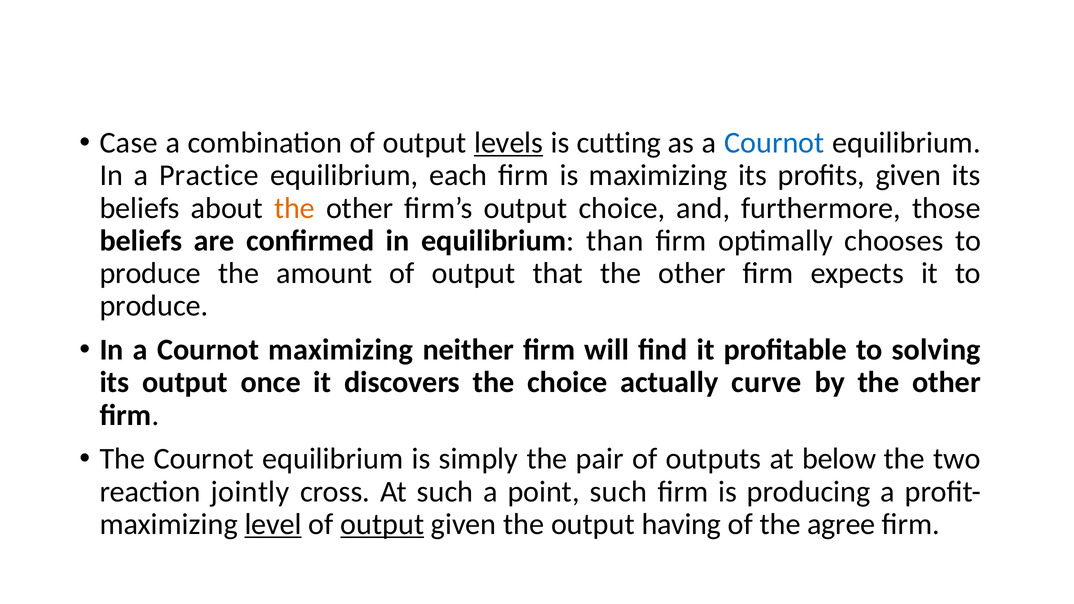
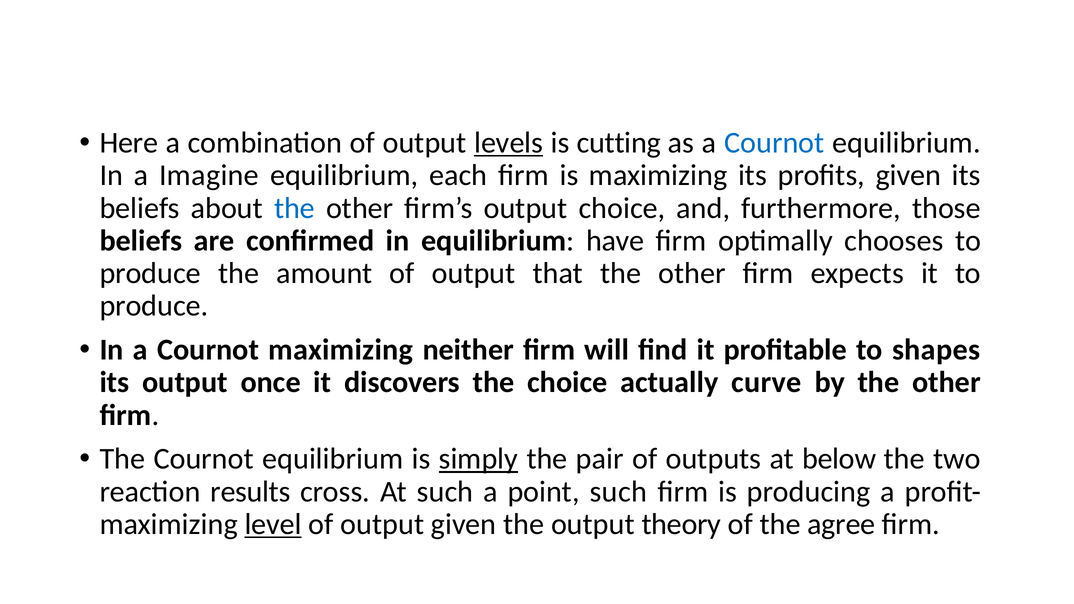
Case: Case -> Here (129, 143)
Practice: Practice -> Imagine (209, 175)
the colour: orange -> blue (295, 208)
than: than -> have (615, 241)
solving: solving -> shapes (936, 350)
simply underline: none -> present (478, 459)
jointly: jointly -> results (250, 492)
output underline: present -> none (382, 524)
having: having -> theory (681, 524)
